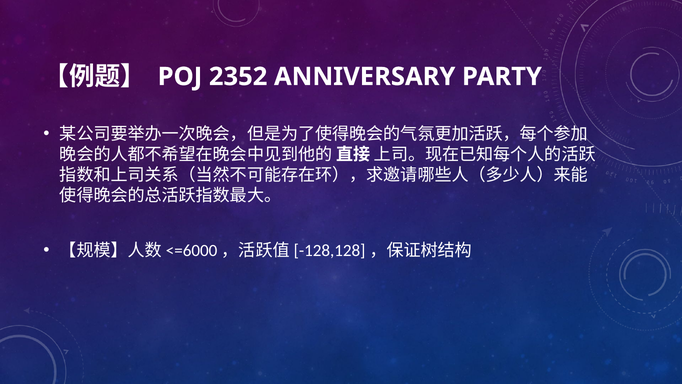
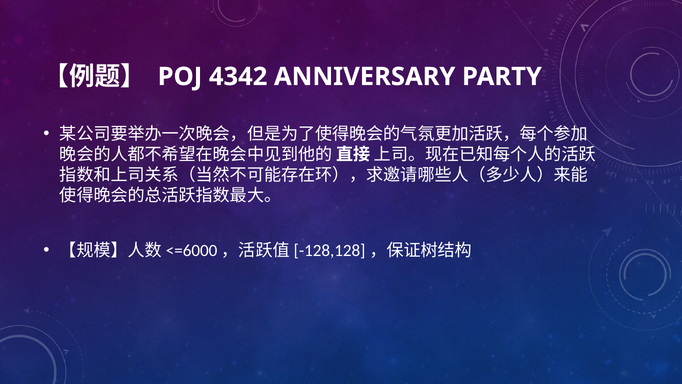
2352: 2352 -> 4342 (238, 77)
